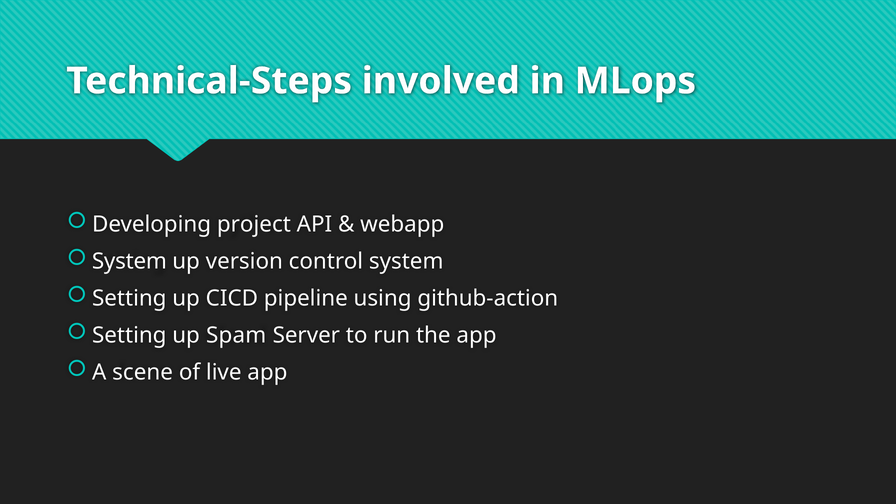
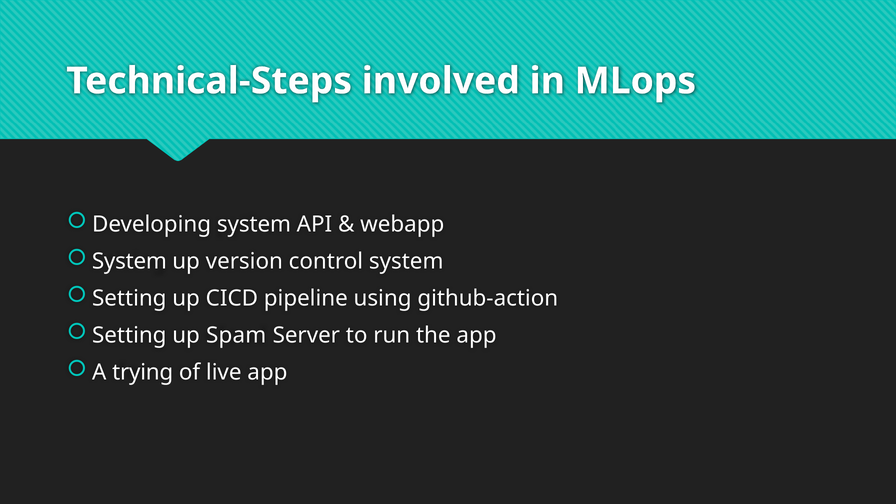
Developing project: project -> system (254, 225)
scene: scene -> trying (143, 372)
